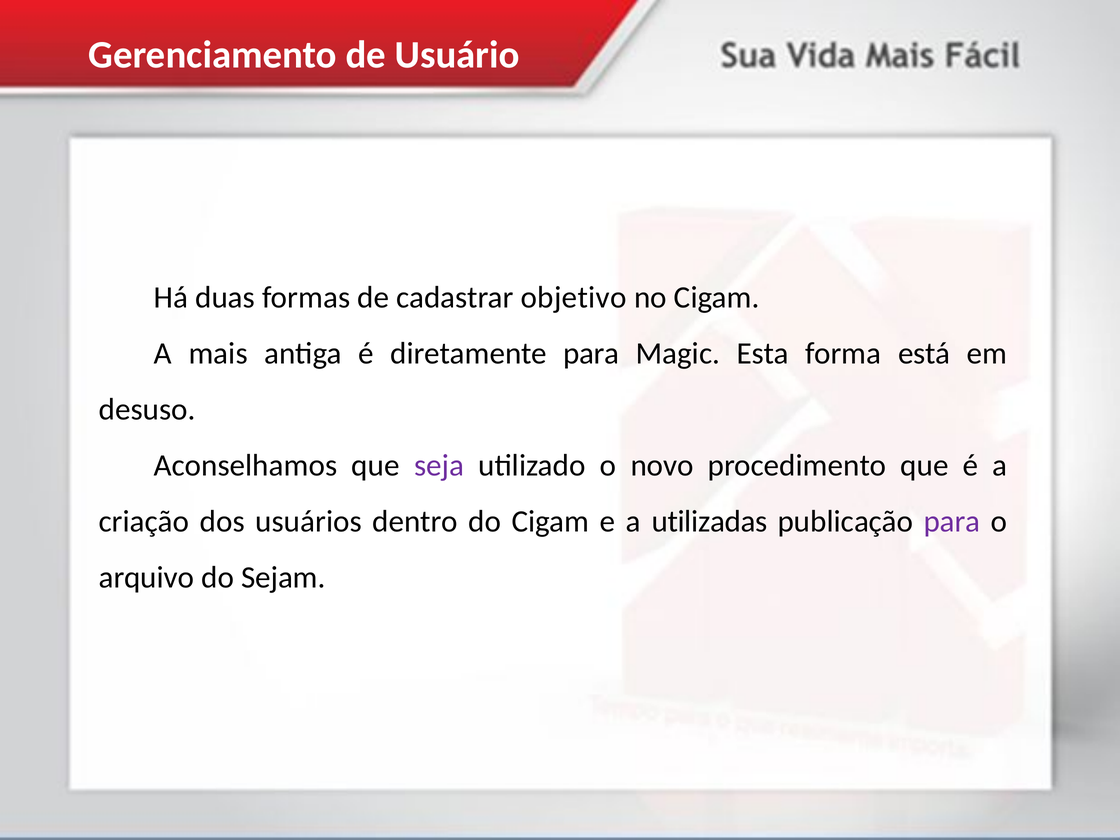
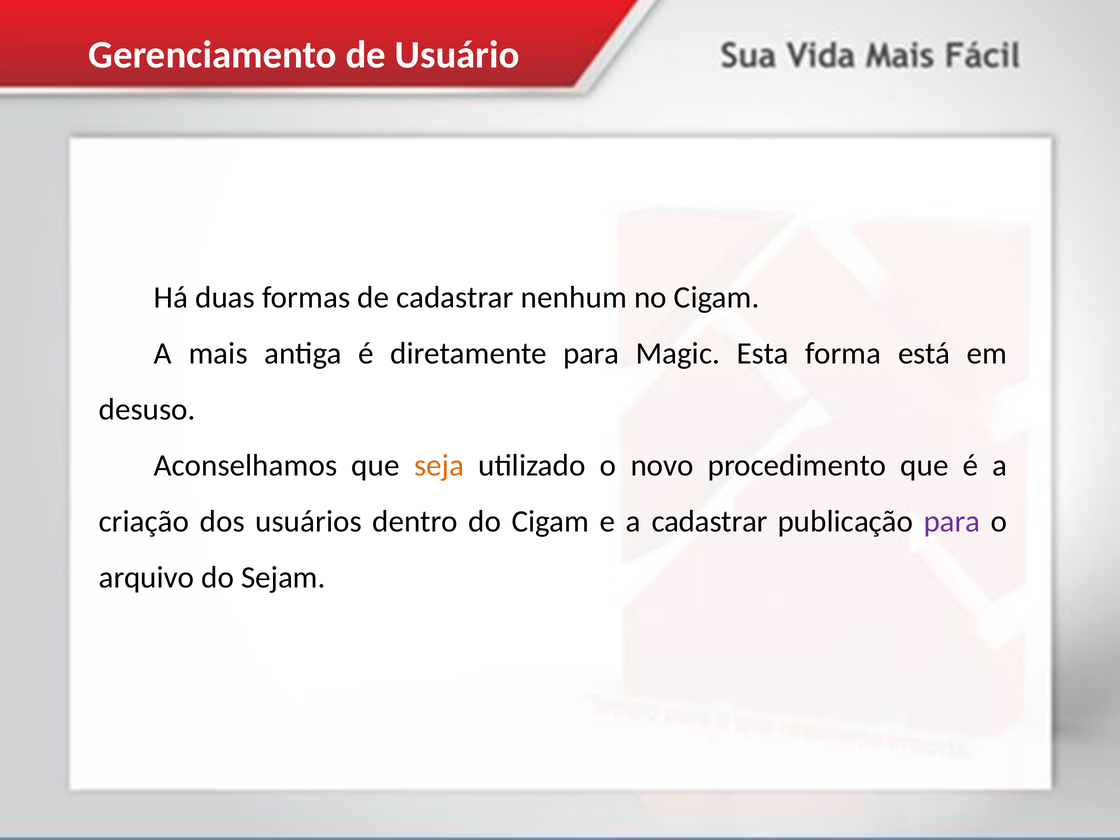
objetivo: objetivo -> nenhum (574, 297)
seja colour: purple -> orange (439, 465)
a utilizadas: utilizadas -> cadastrar (709, 521)
